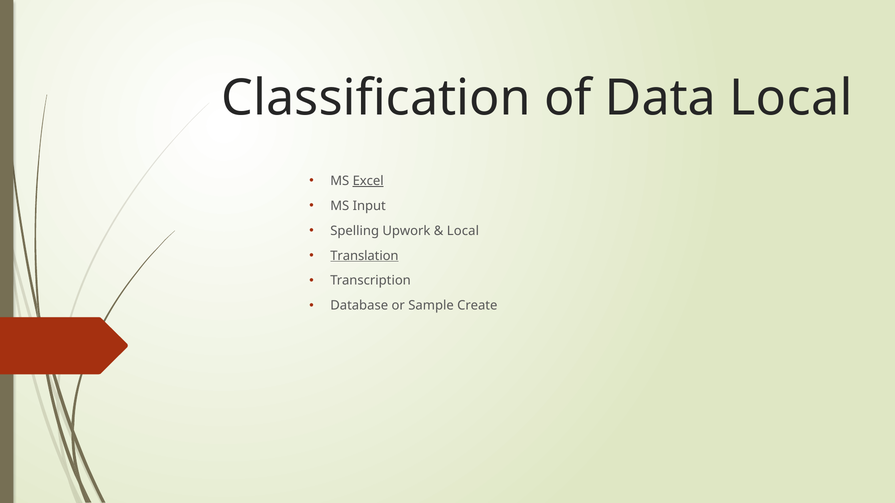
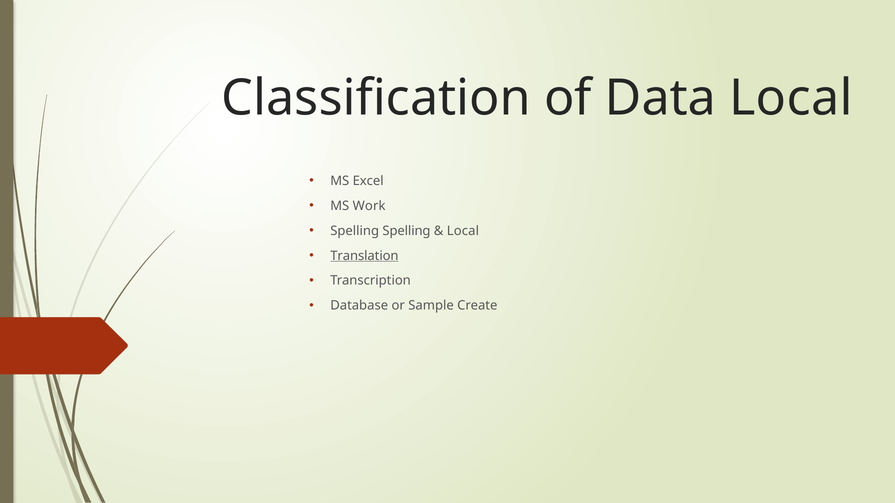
Excel underline: present -> none (368, 181)
Input: Input -> Work (369, 206)
Spelling Upwork: Upwork -> Spelling (406, 231)
